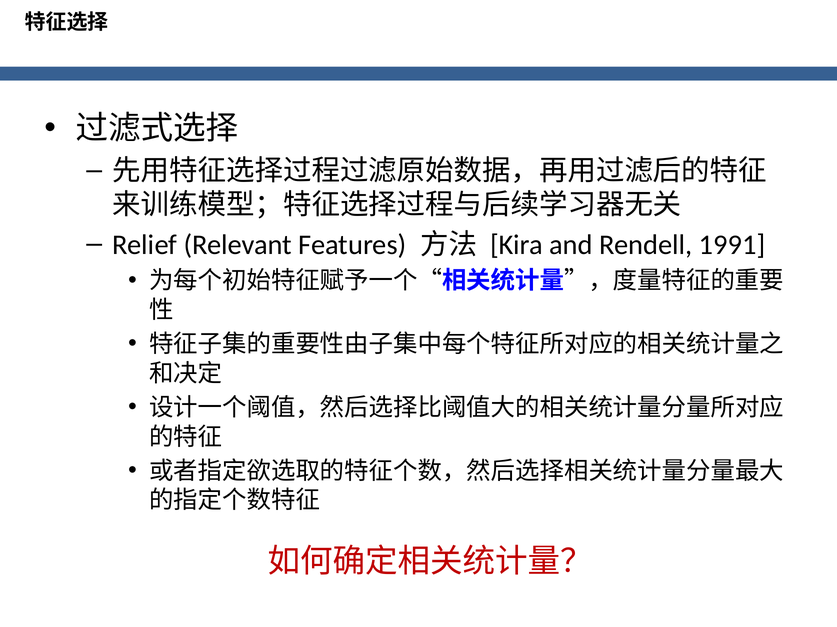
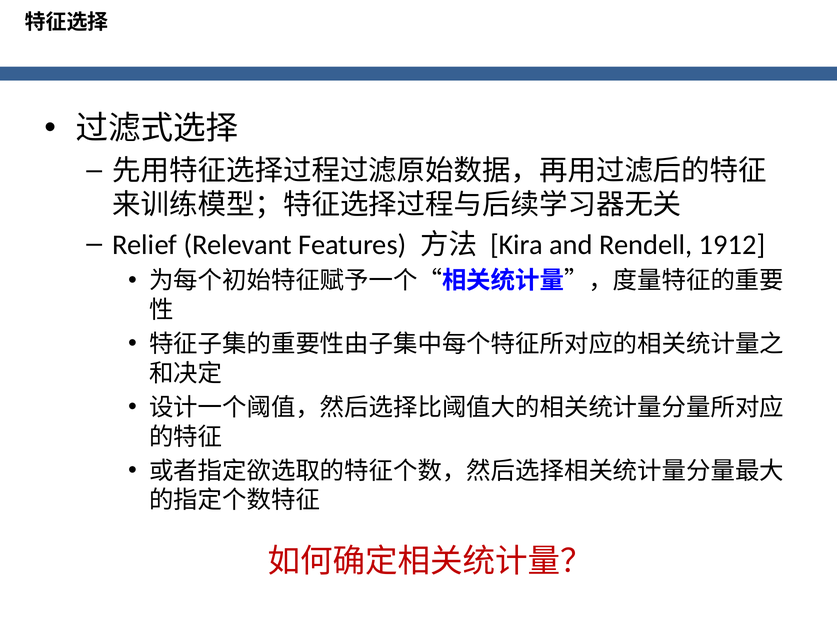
1991: 1991 -> 1912 (732, 245)
